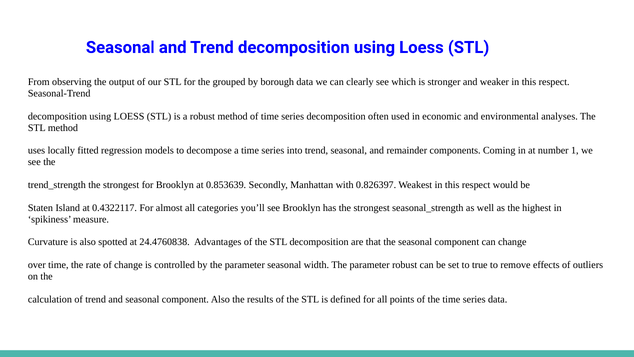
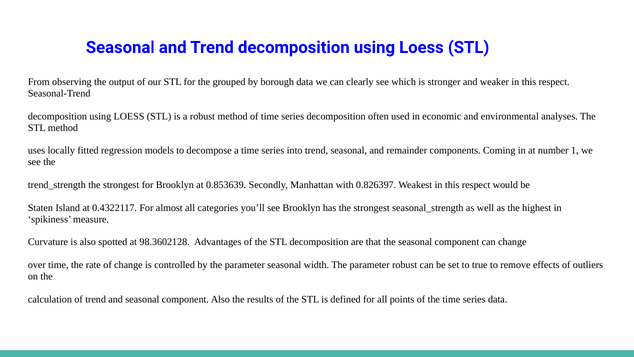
24.4760838: 24.4760838 -> 98.3602128 (165, 242)
